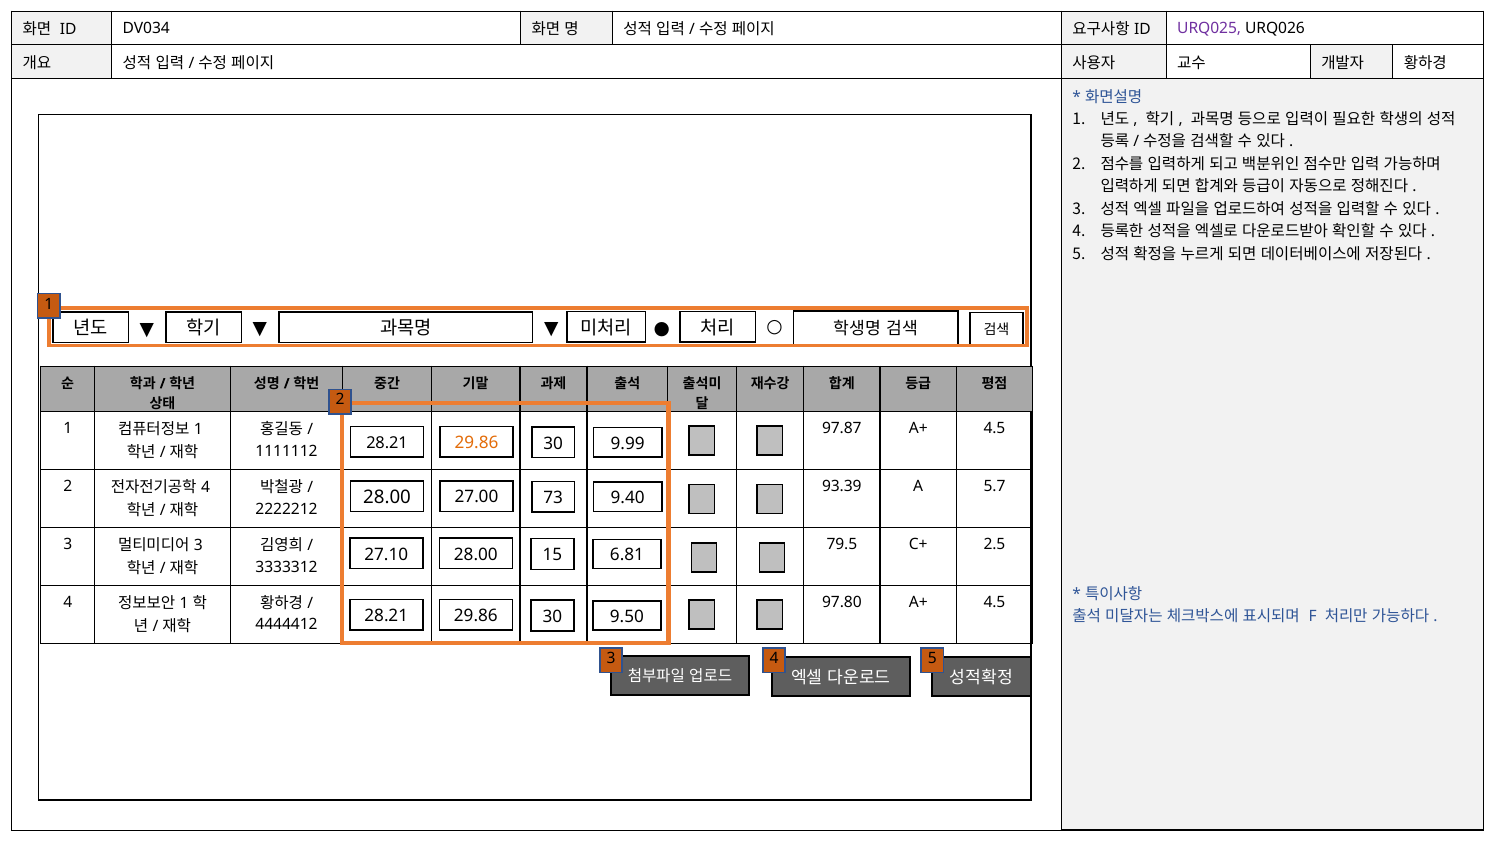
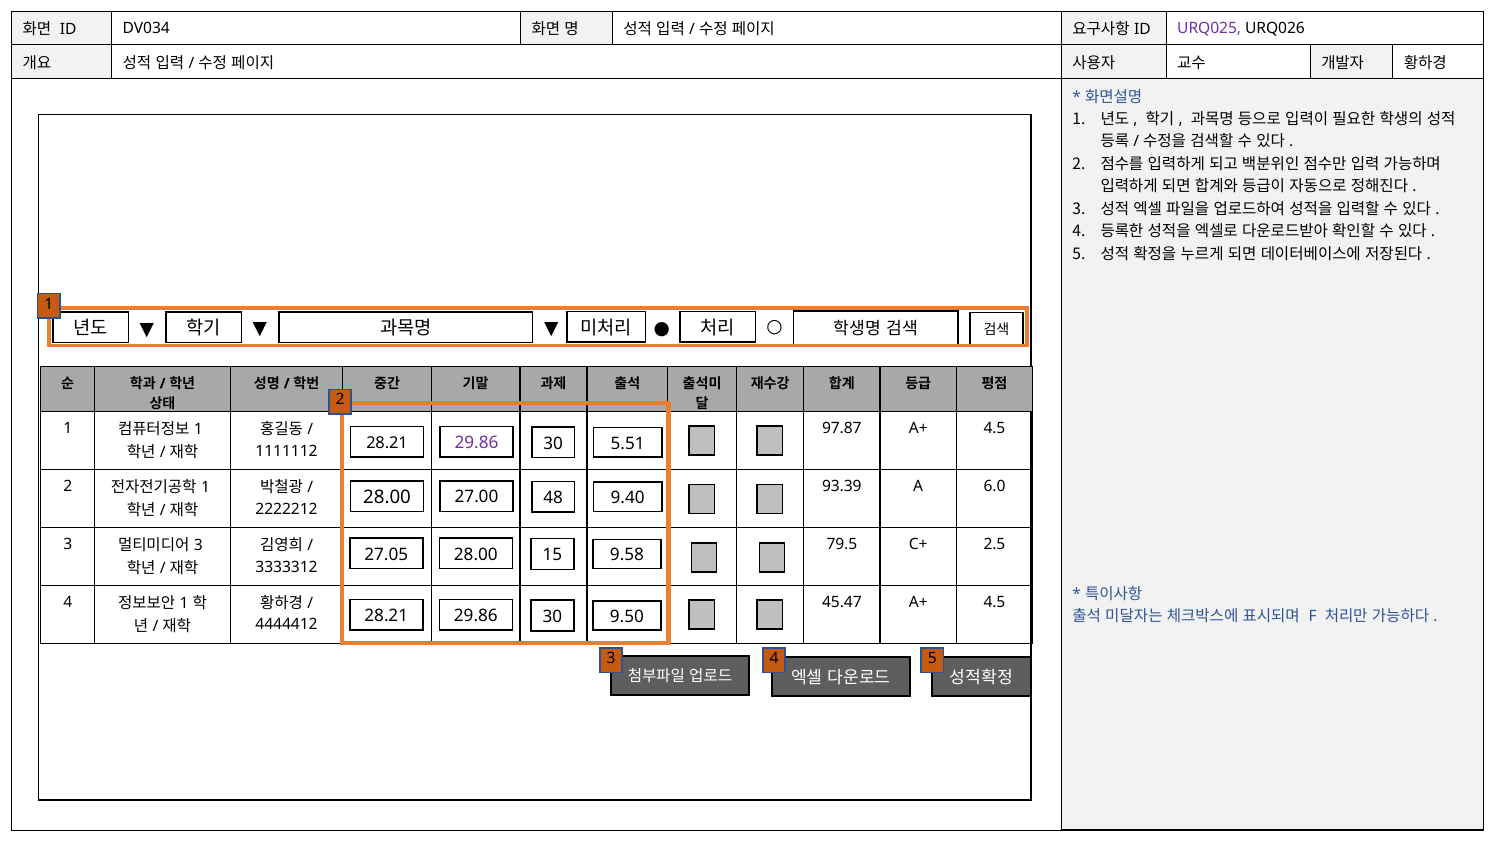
29.86 colour: orange -> purple (477, 443)
9.99: 9.99 -> 5.51 (628, 444)
4: 4 -> 1 (205, 488)
5.7: 5.7 -> 6.0 (994, 487)
73: 73 -> 48 (553, 498)
27.10: 27.10 -> 27.05 (386, 554)
6.81: 6.81 -> 9.58 (627, 555)
97.80: 97.80 -> 45.47 (842, 602)
